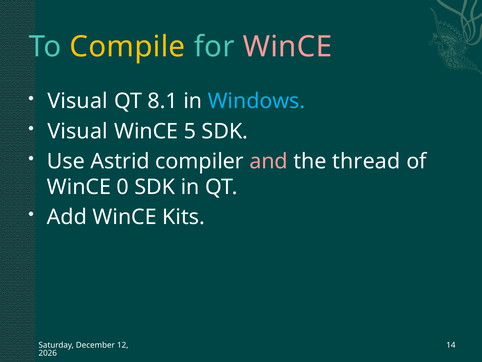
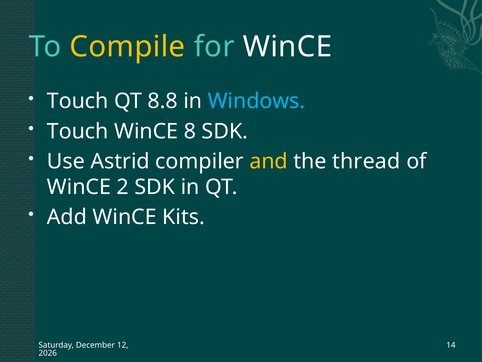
WinCE colour: pink -> white (287, 47)
Visual: Visual -> Touch (78, 101)
8.1: 8.1 -> 8.8 (163, 101)
Visual: Visual -> Touch (78, 131)
5: 5 -> 8 (190, 131)
and colour: pink -> yellow (269, 161)
0: 0 -> 2 (123, 187)
